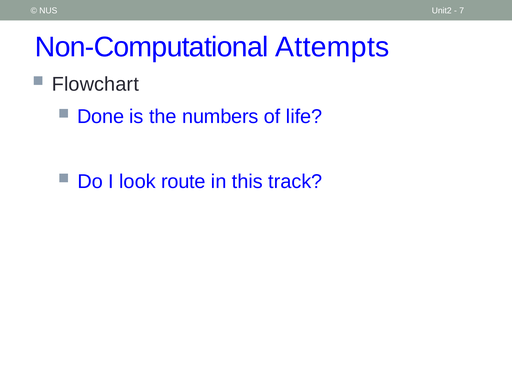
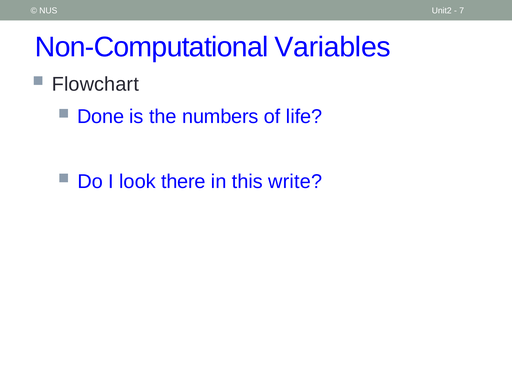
Attempts: Attempts -> Variables (333, 47)
route: route -> there (183, 181)
track: track -> write (295, 181)
